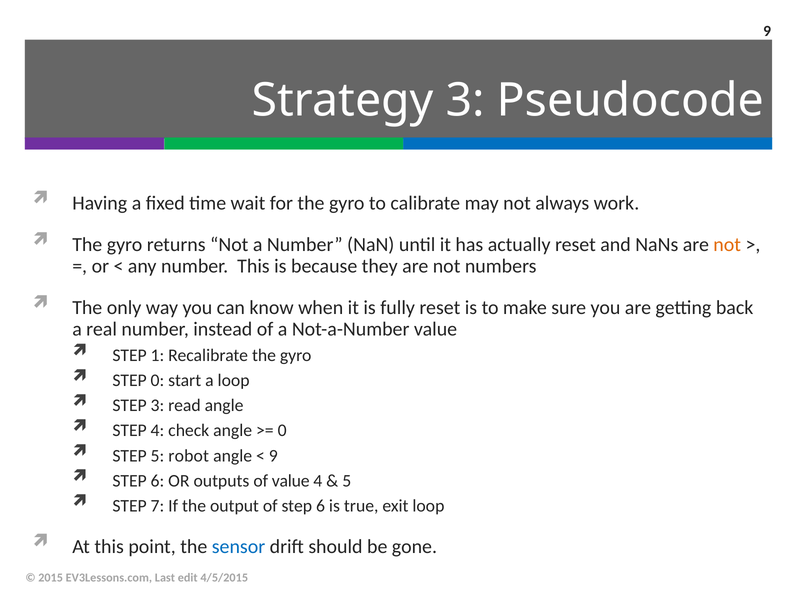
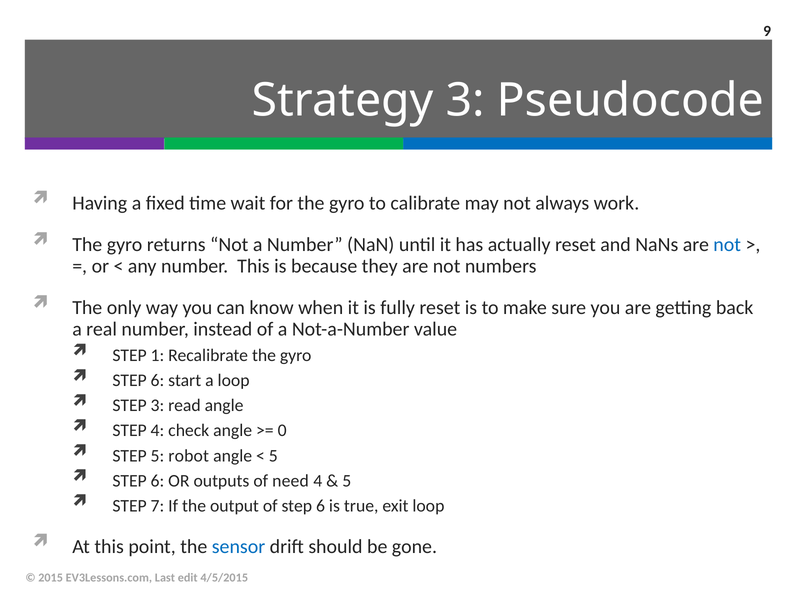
not colour: orange -> blue (727, 245)
0: 0 -> 6 (157, 380)
9: 9 -> 5 (273, 456)
of value: value -> need (291, 481)
